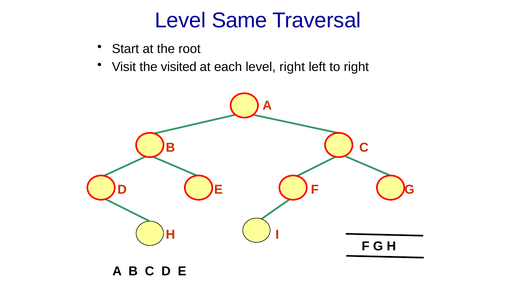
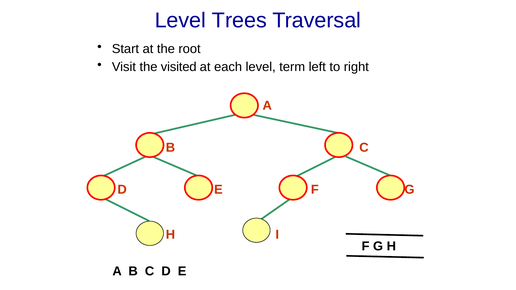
Same: Same -> Trees (239, 21)
level right: right -> term (292, 67)
